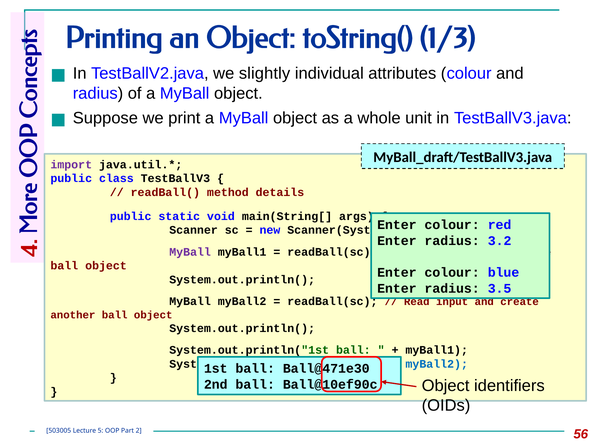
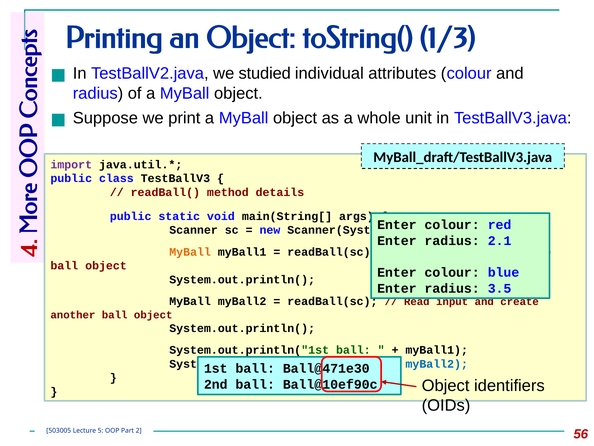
slightly: slightly -> studied (265, 73)
3.2: 3.2 -> 2.1 (500, 240)
MyBall colour: purple -> orange (190, 252)
